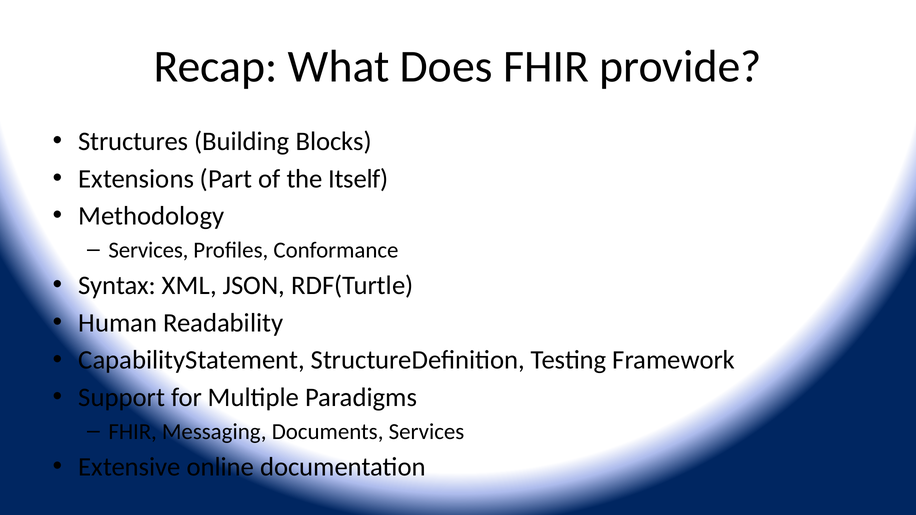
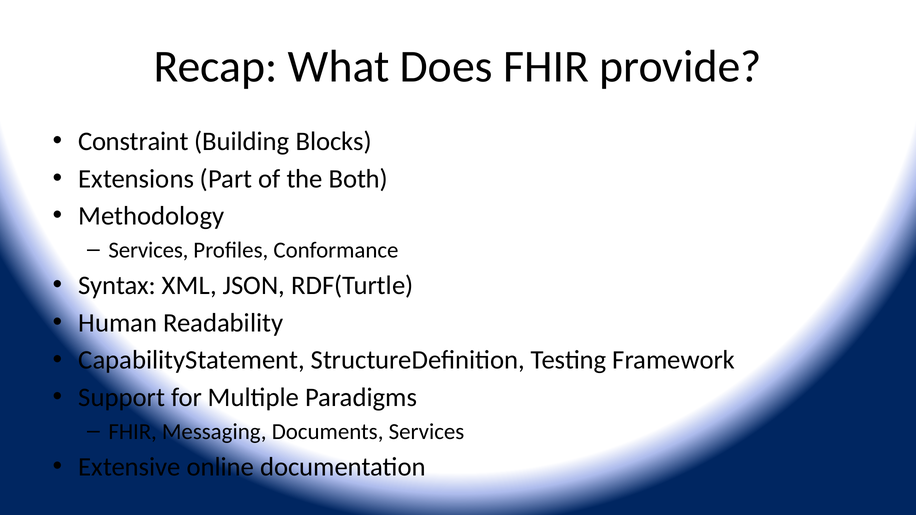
Structures: Structures -> Constraint (133, 142)
Itself: Itself -> Both (358, 179)
